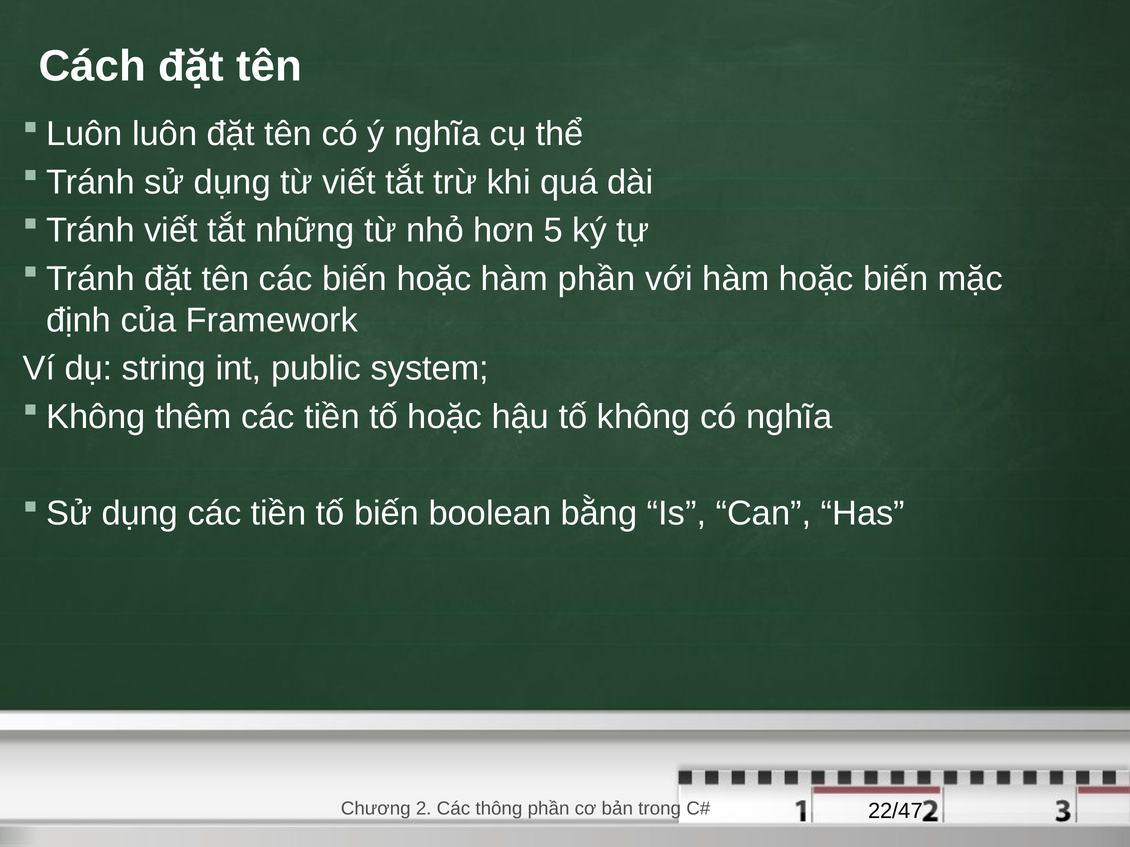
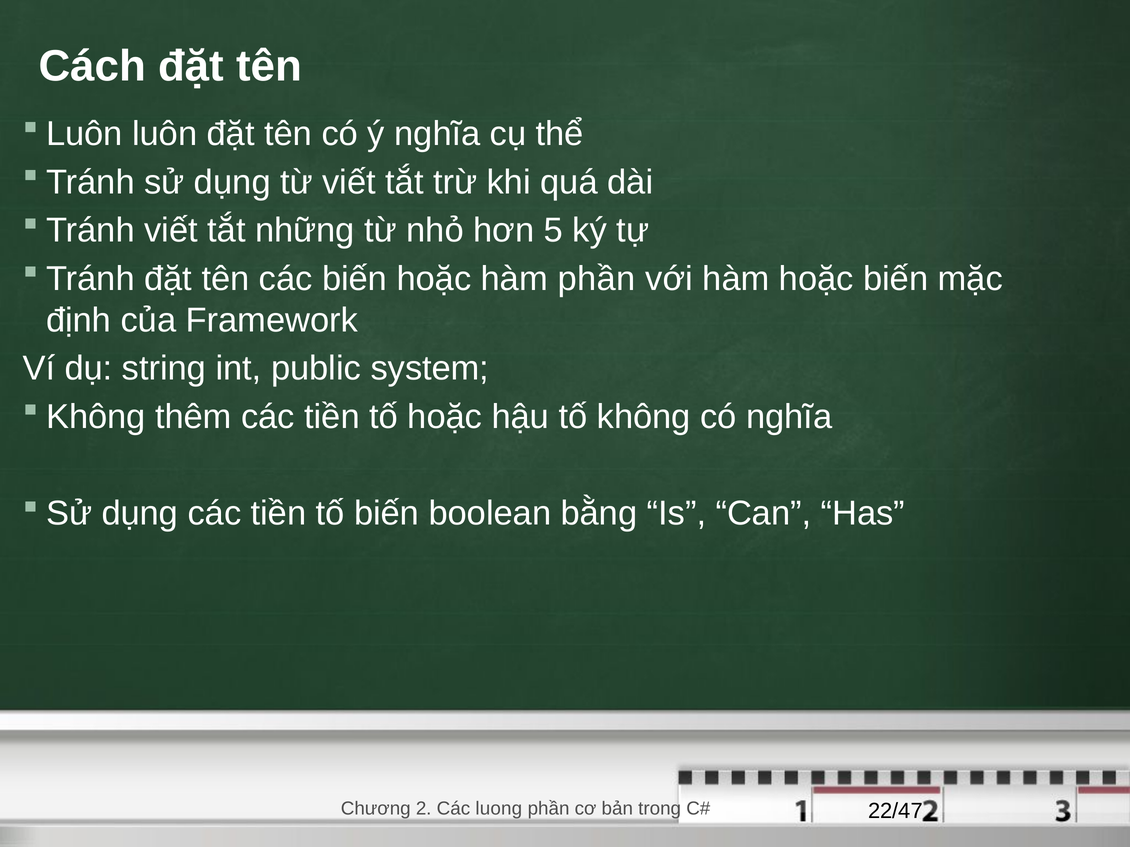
thông: thông -> luong (499, 809)
